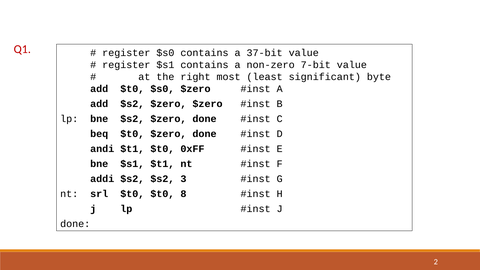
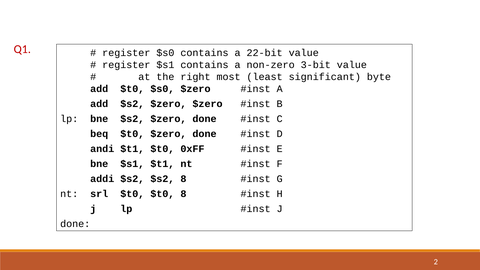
37-bit: 37-bit -> 22-bit (265, 53)
7-bit: 7-bit -> 3-bit (316, 65)
$s2 3: 3 -> 8 (183, 179)
